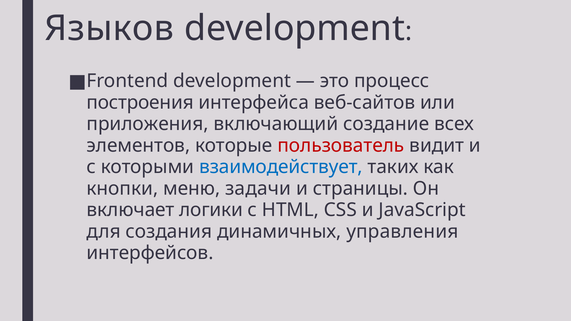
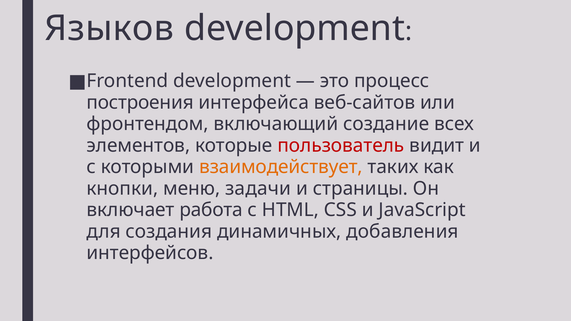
приложения: приложения -> фронтендом (148, 124)
взаимодействует colour: blue -> orange (281, 167)
логики: логики -> работа (211, 210)
управления: управления -> добавления (402, 232)
